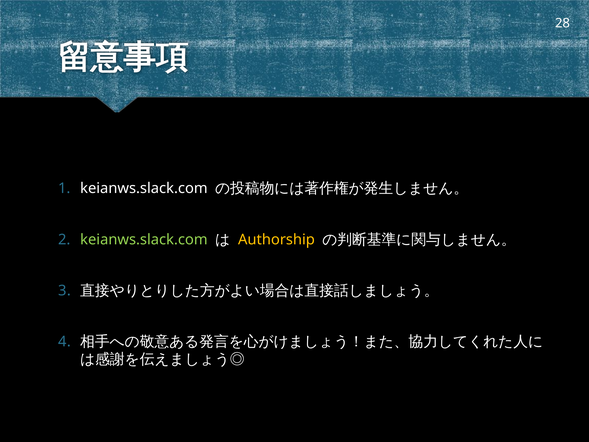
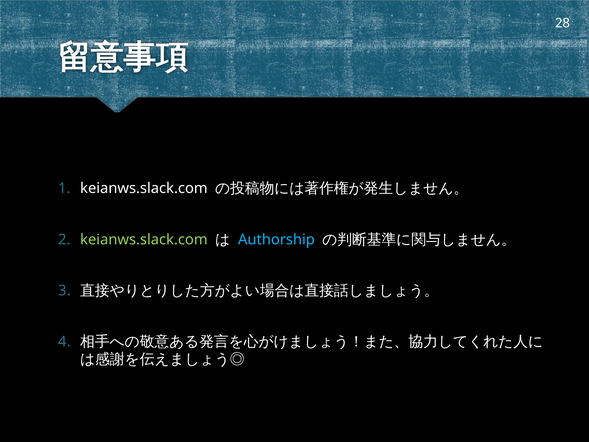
Authorship colour: yellow -> light blue (276, 239)
